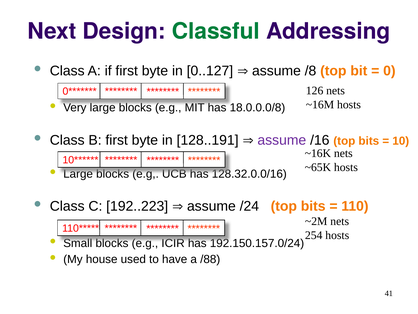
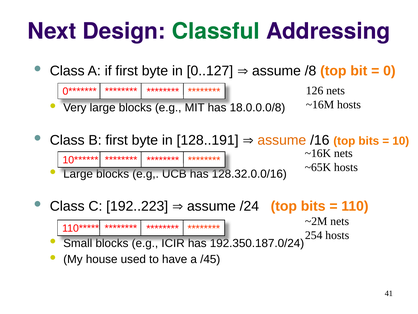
assume colour: purple -> orange (282, 140)
192.150.157.0/24: 192.150.157.0/24 -> 192.350.187.0/24 (257, 243)
/88: /88 -> /45 (210, 259)
